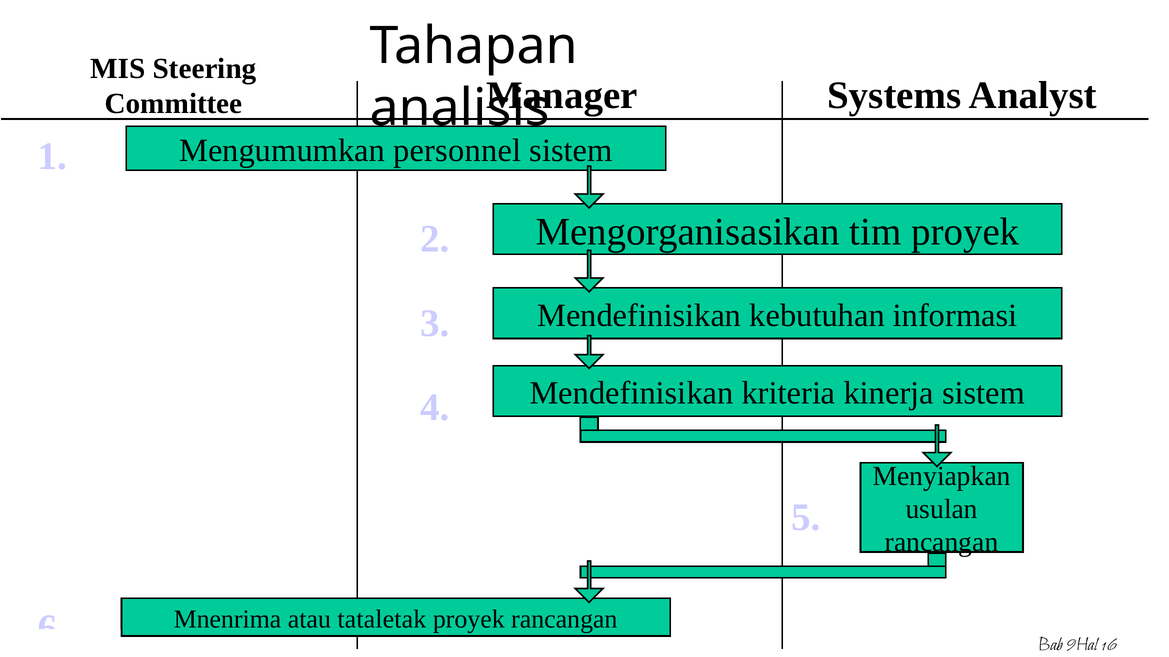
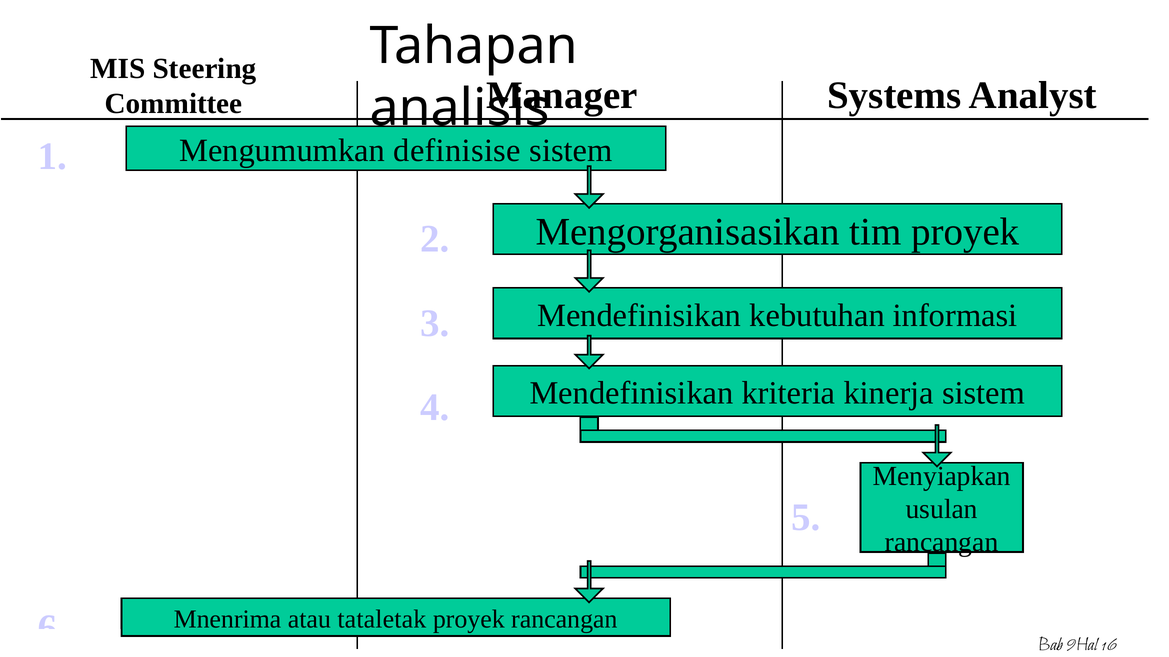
personnel: personnel -> definisise (457, 151)
